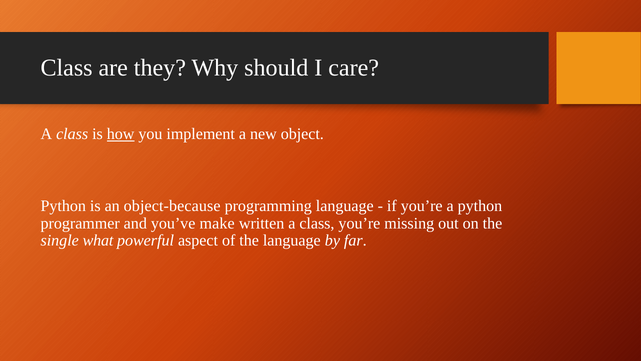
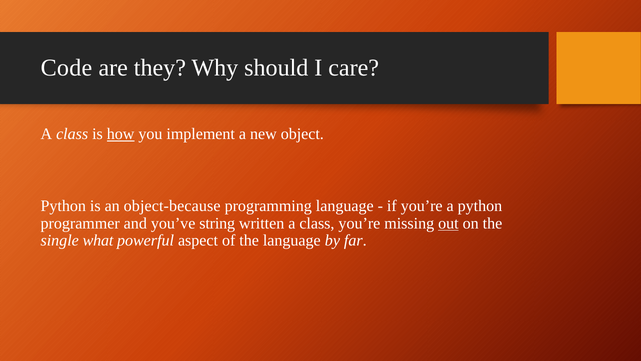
Class: Class -> Code (66, 68)
make: make -> string (217, 223)
out underline: none -> present (448, 223)
